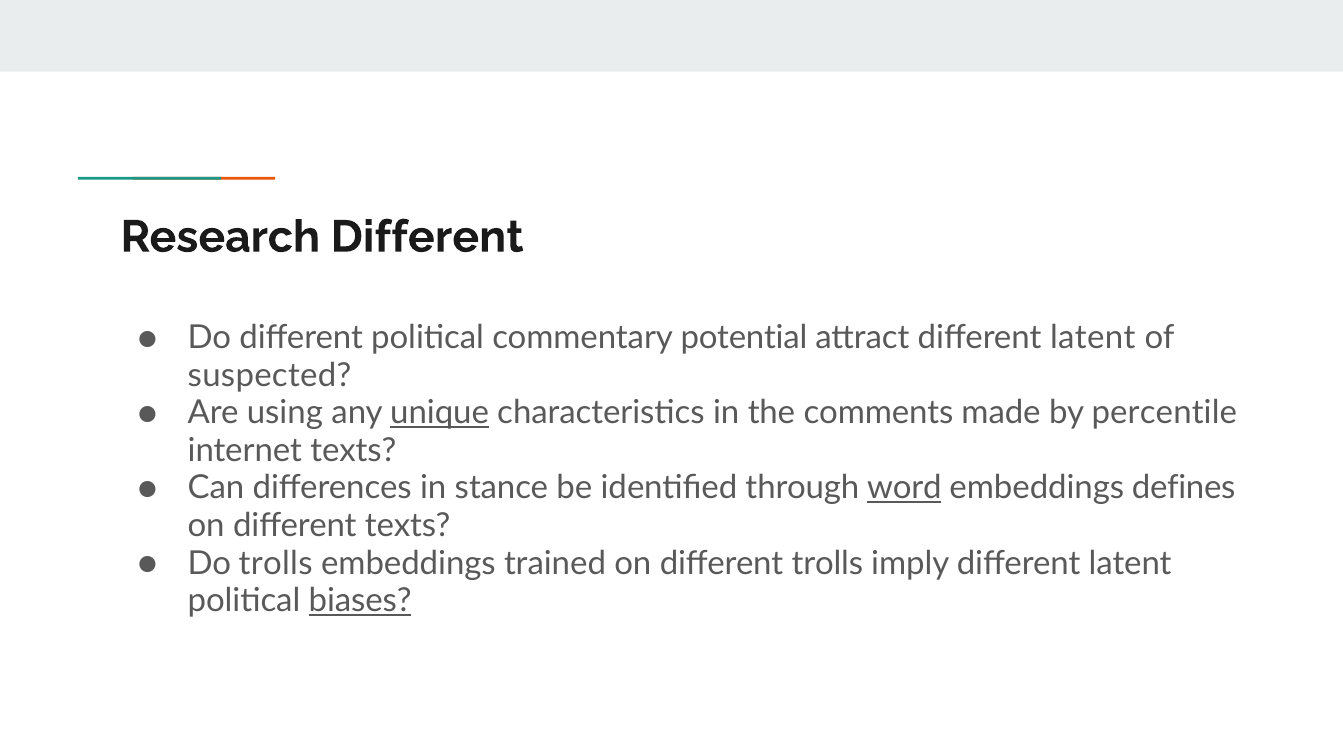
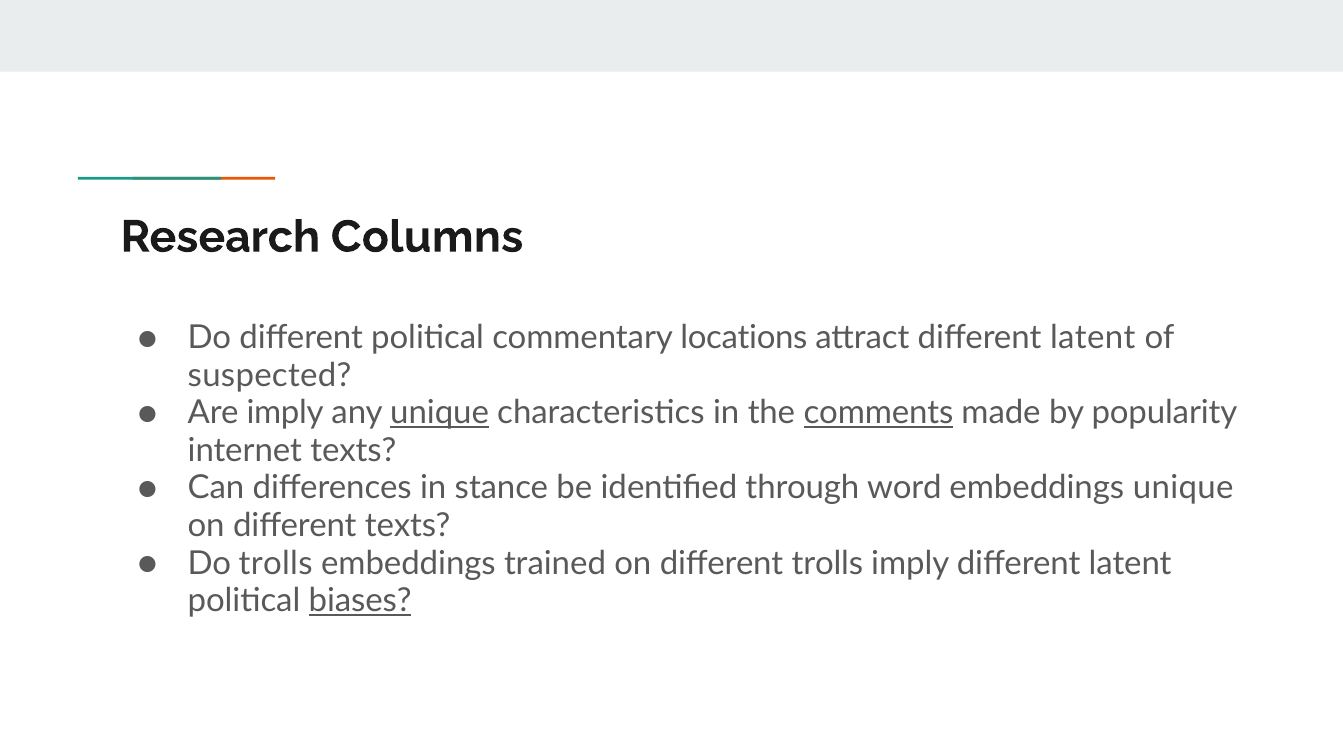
Research Different: Different -> Columns (427, 237)
potential: potential -> locations (744, 338)
Are using: using -> imply (285, 413)
comments underline: none -> present (878, 413)
percentile: percentile -> popularity (1164, 413)
word underline: present -> none (904, 488)
embeddings defines: defines -> unique (1183, 488)
